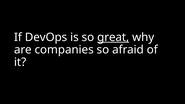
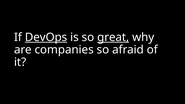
DevOps underline: none -> present (46, 37)
